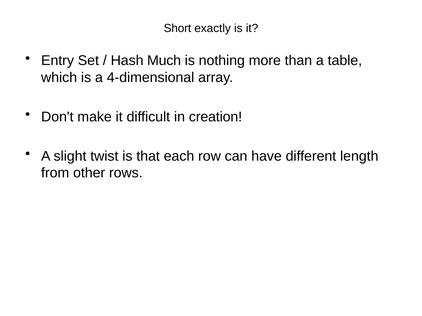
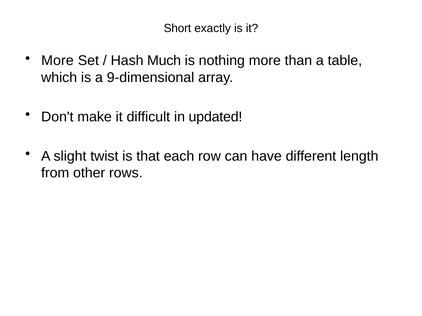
Entry: Entry -> More (57, 61)
4-dimensional: 4-dimensional -> 9-dimensional (151, 78)
creation: creation -> updated (216, 117)
